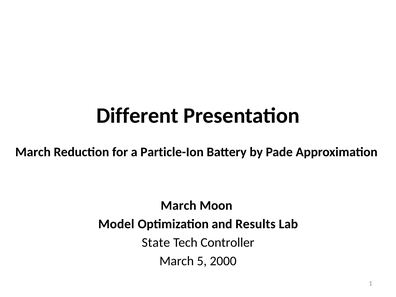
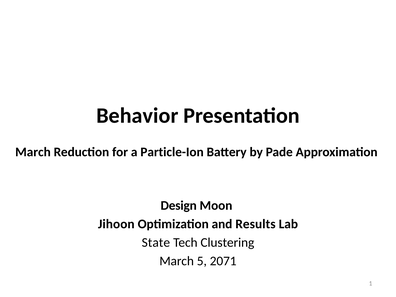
Different: Different -> Behavior (137, 116)
March: March -> Design (179, 206)
Model: Model -> Jihoon (116, 224)
Controller: Controller -> Clustering (227, 242)
2000: 2000 -> 2071 (223, 261)
